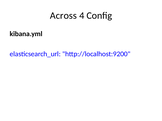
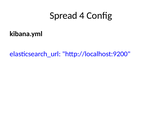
Across: Across -> Spread (63, 16)
